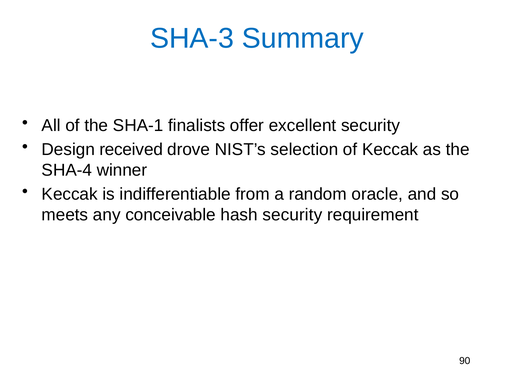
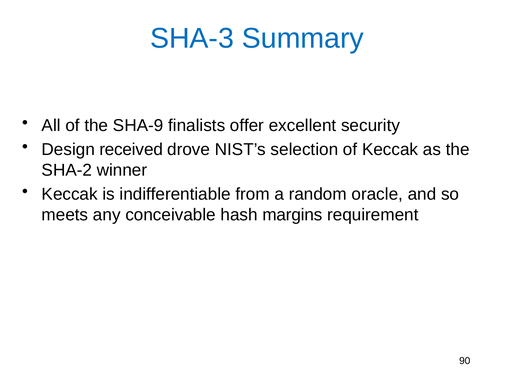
SHA-1: SHA-1 -> SHA-9 (138, 125)
SHA-4: SHA-4 -> SHA-2 (67, 170)
hash security: security -> margins (293, 215)
